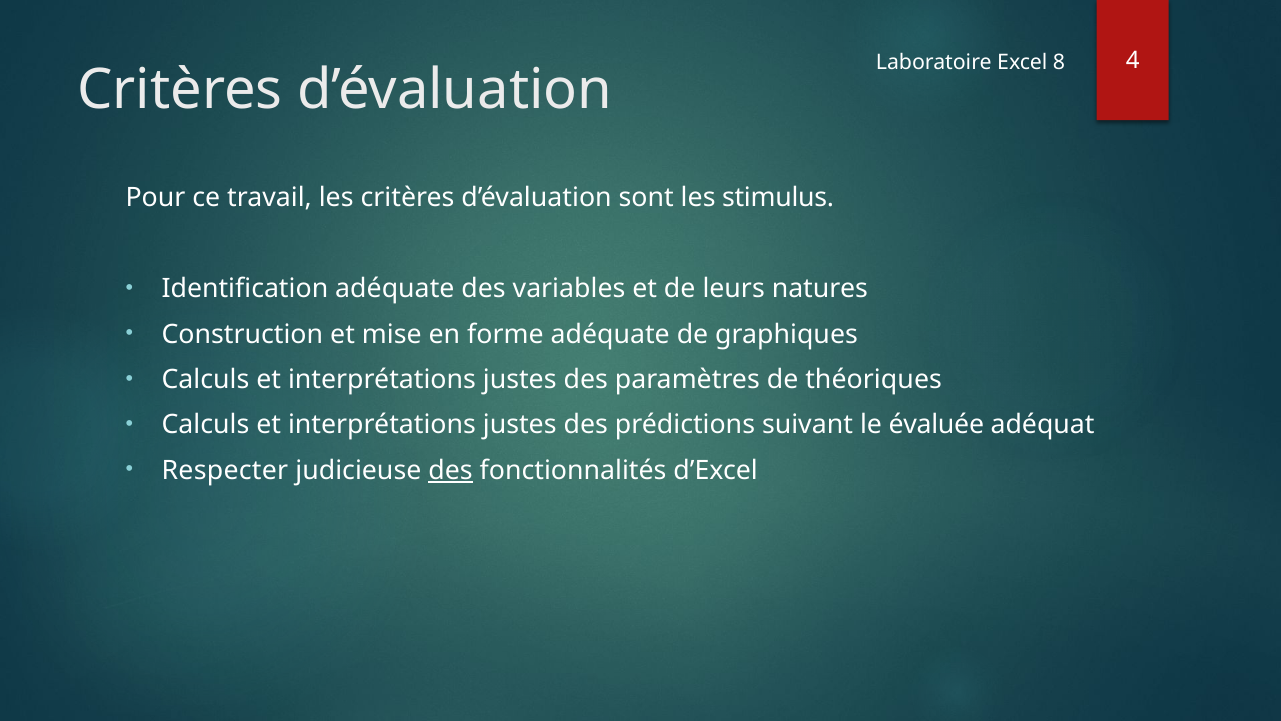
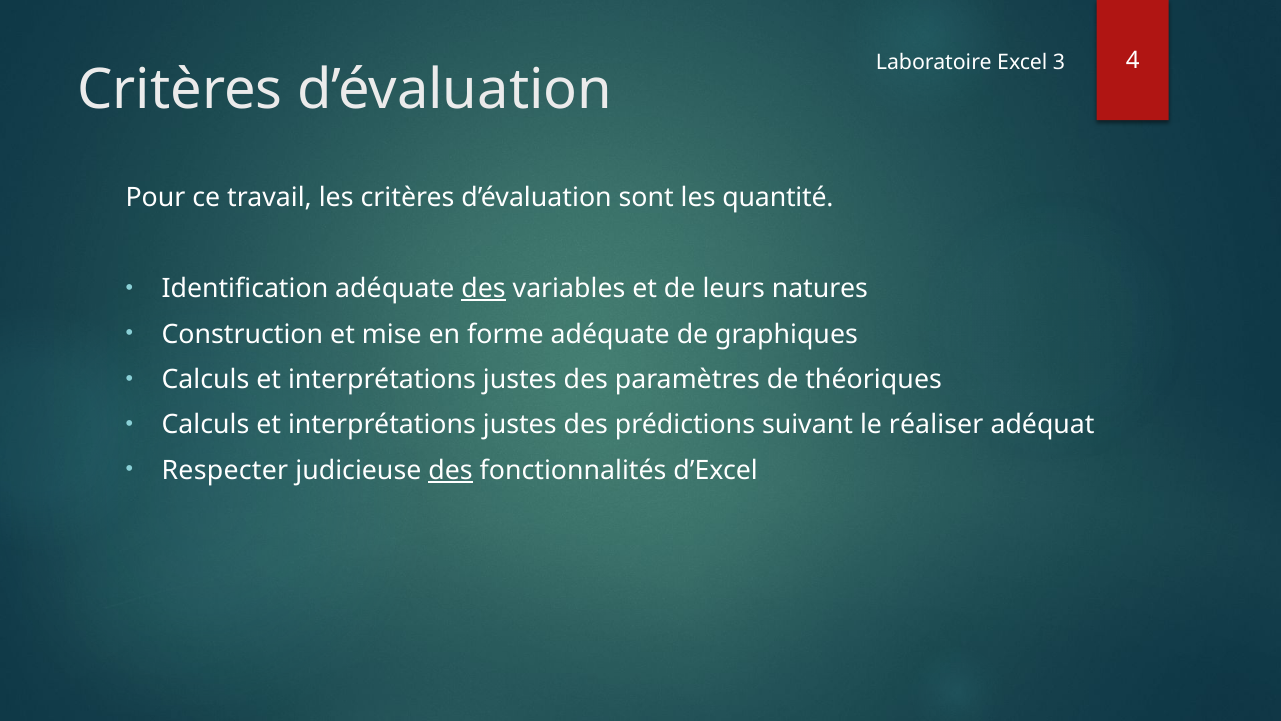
8: 8 -> 3 (1059, 62)
stimulus: stimulus -> quantité (778, 198)
des underline: none -> present (484, 289)
évaluée: évaluée -> réaliser (936, 425)
